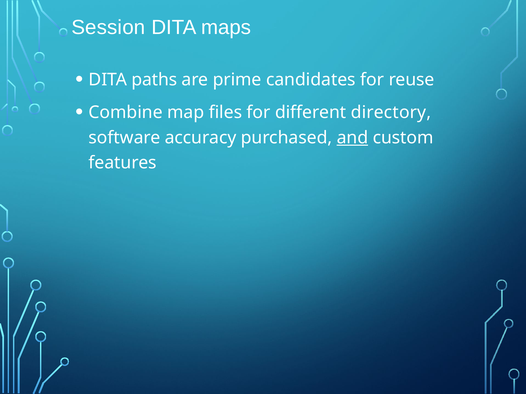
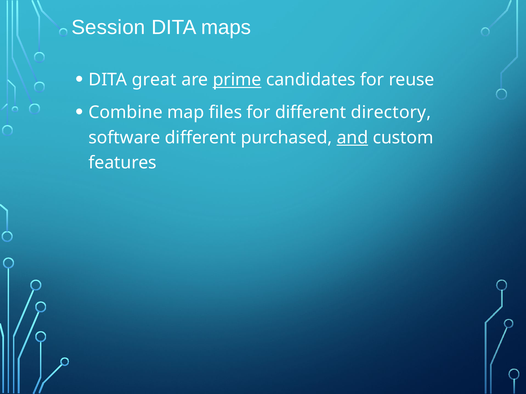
paths: paths -> great (154, 80)
prime underline: none -> present (237, 80)
software accuracy: accuracy -> different (201, 138)
